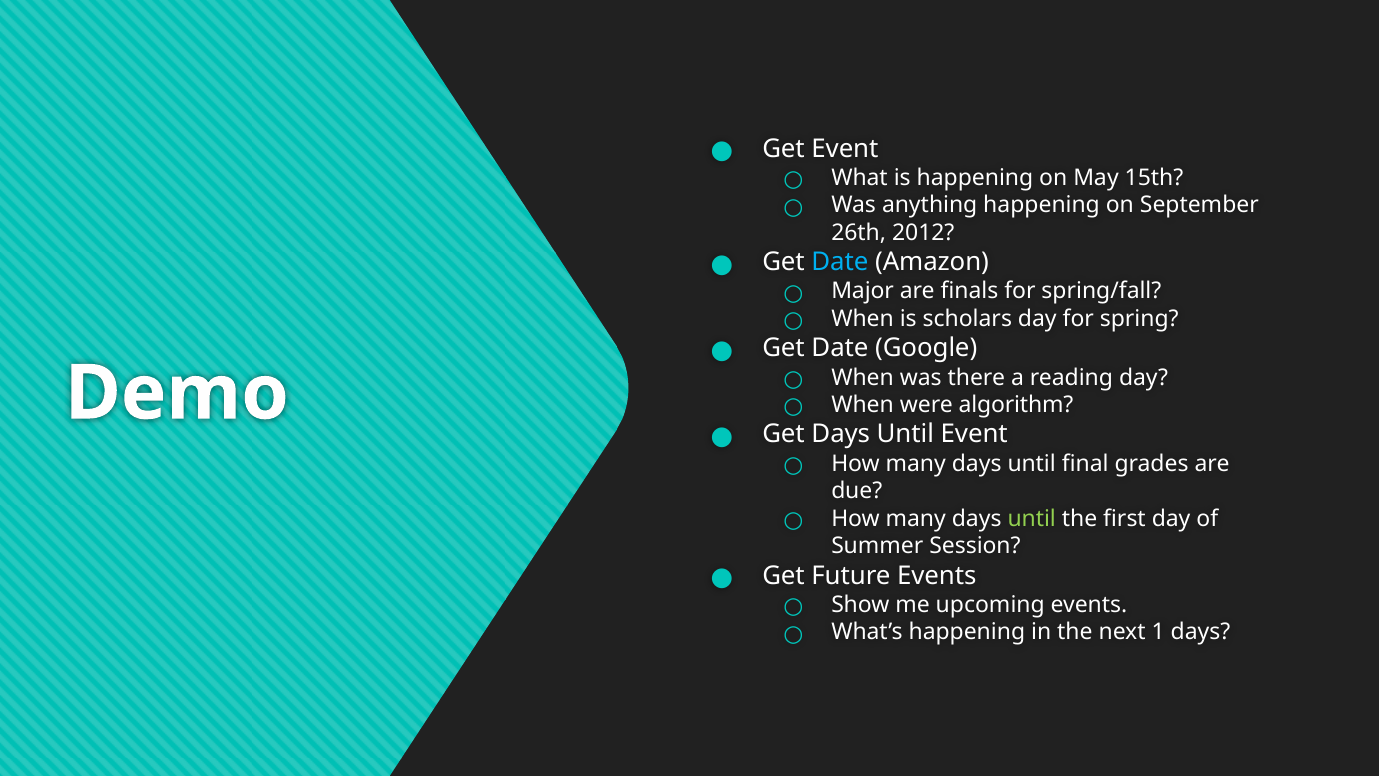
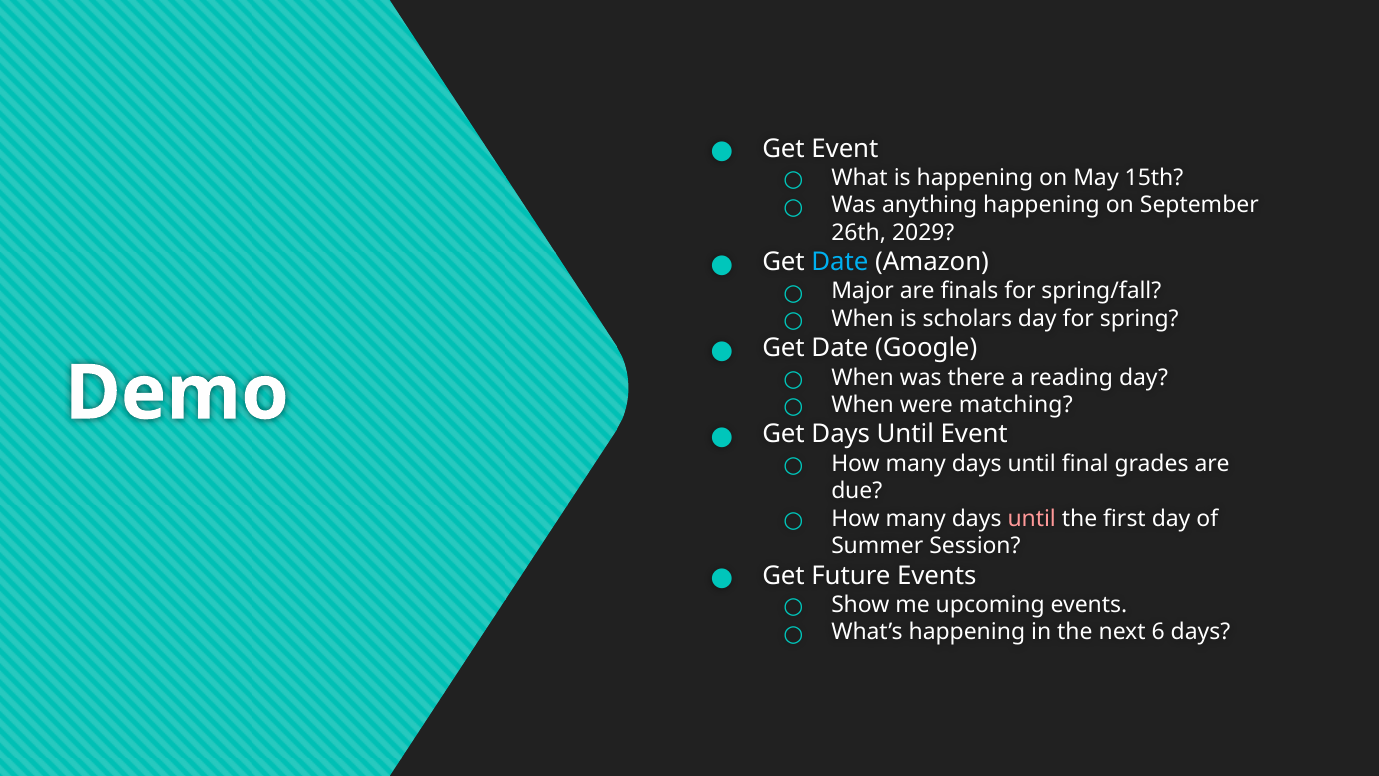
2012: 2012 -> 2029 (923, 233)
algorithm: algorithm -> matching (1016, 405)
until colour: light green -> pink (1032, 519)
1: 1 -> 6 (1158, 632)
